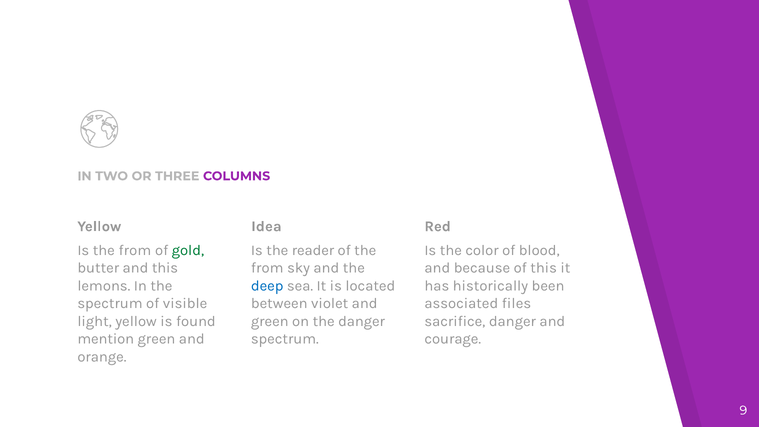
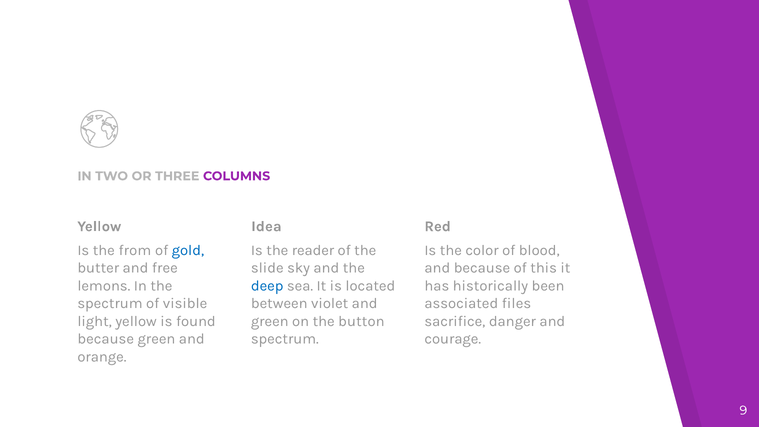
gold colour: green -> blue (188, 250)
and this: this -> free (165, 268)
from: from -> slide (267, 268)
the danger: danger -> button (361, 321)
mention: mention -> because (106, 339)
